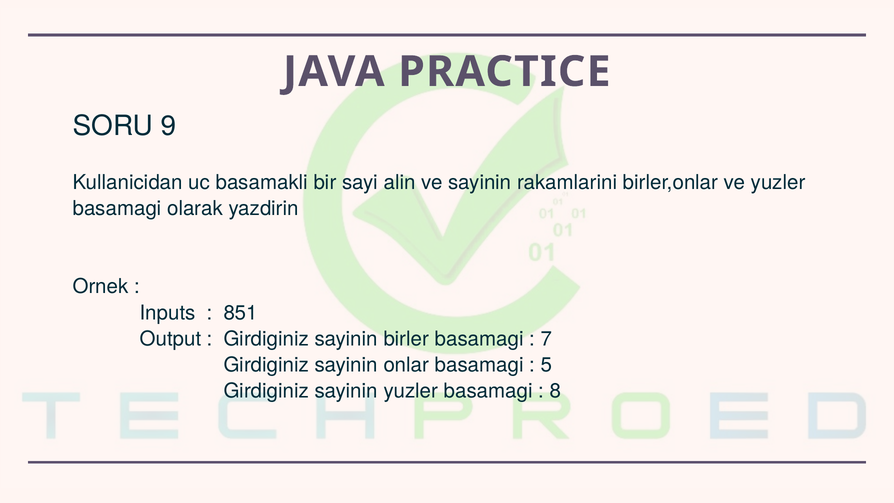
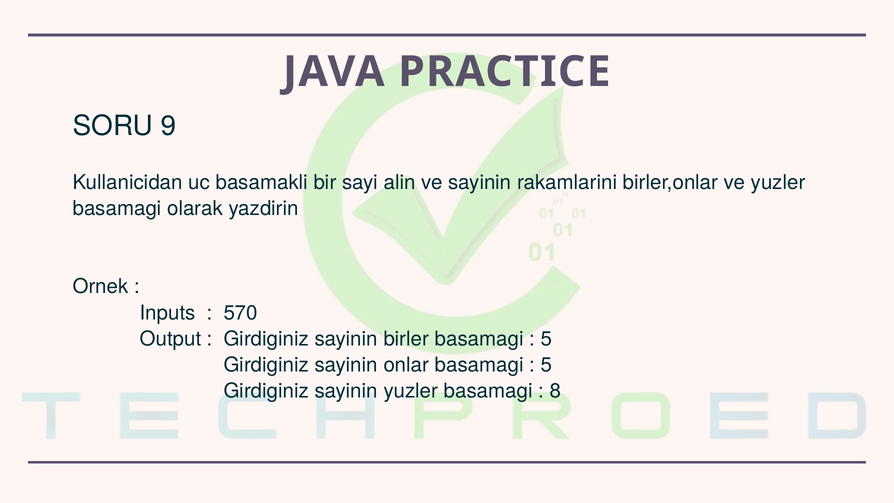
851: 851 -> 570 (241, 313)
7: 7 -> 5 (546, 339)
